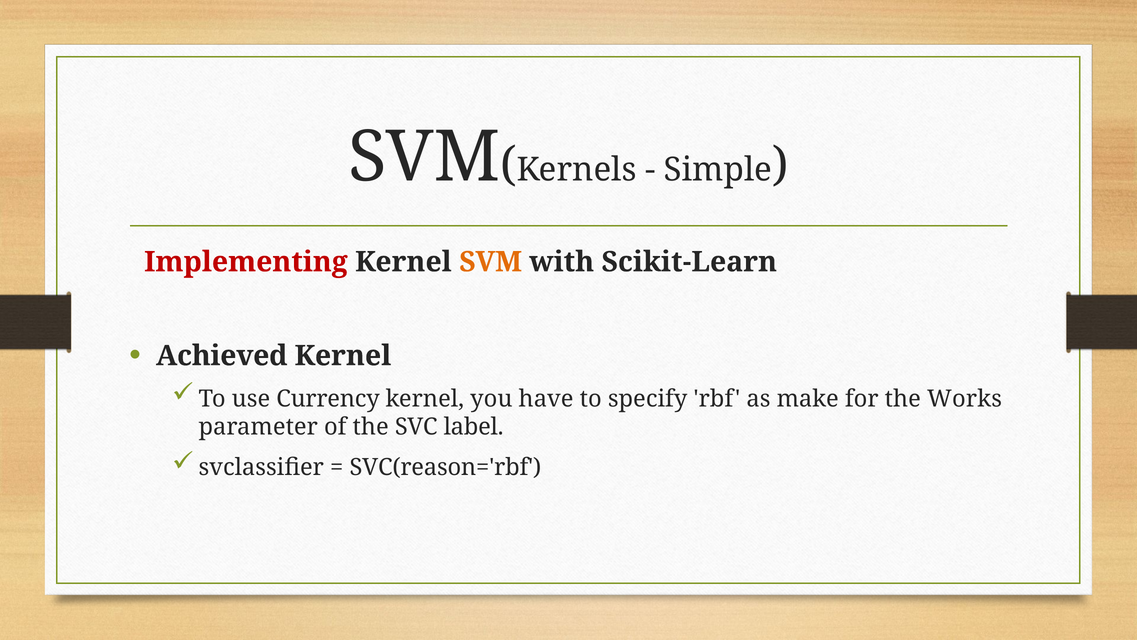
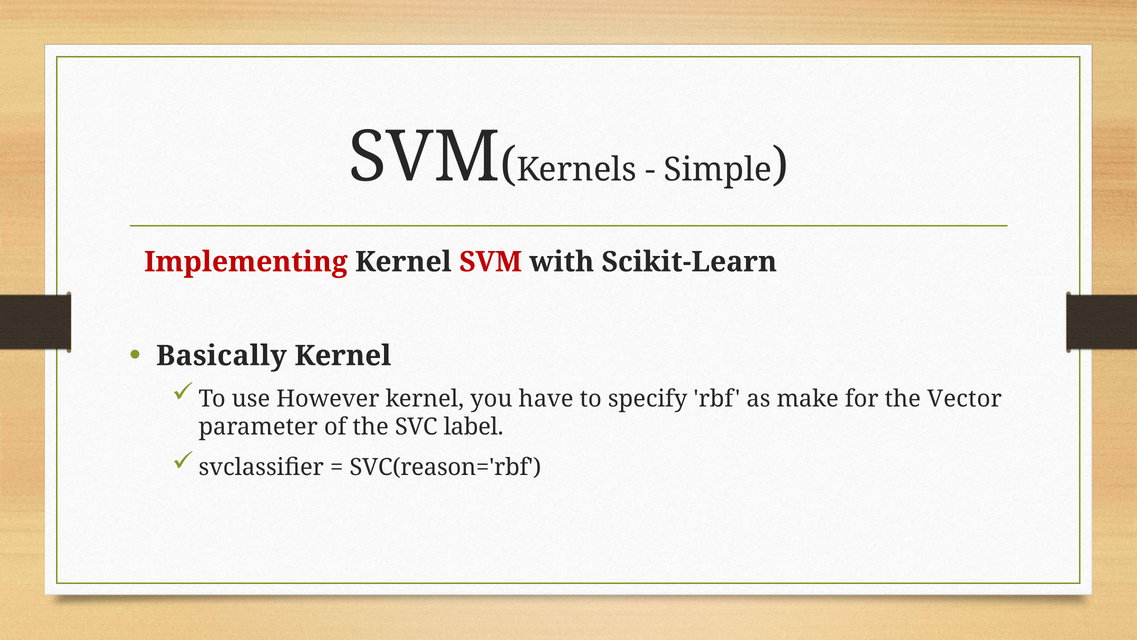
SVM colour: orange -> red (491, 262)
Achieved: Achieved -> Basically (221, 356)
Currency: Currency -> However (328, 398)
Works: Works -> Vector (965, 398)
